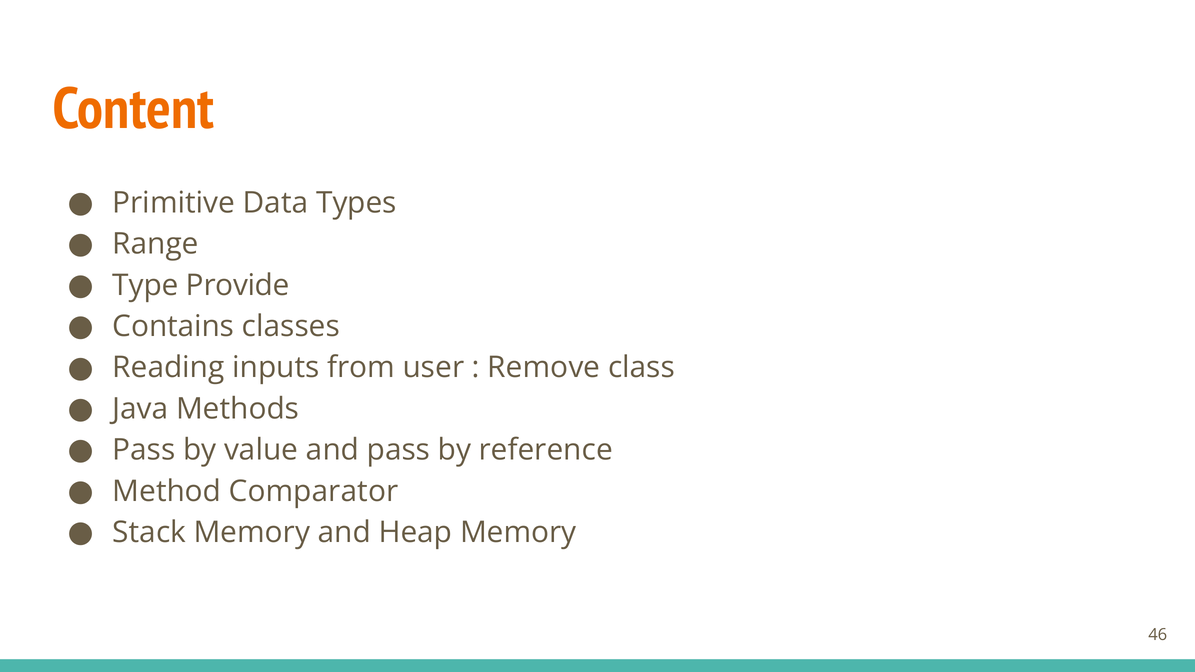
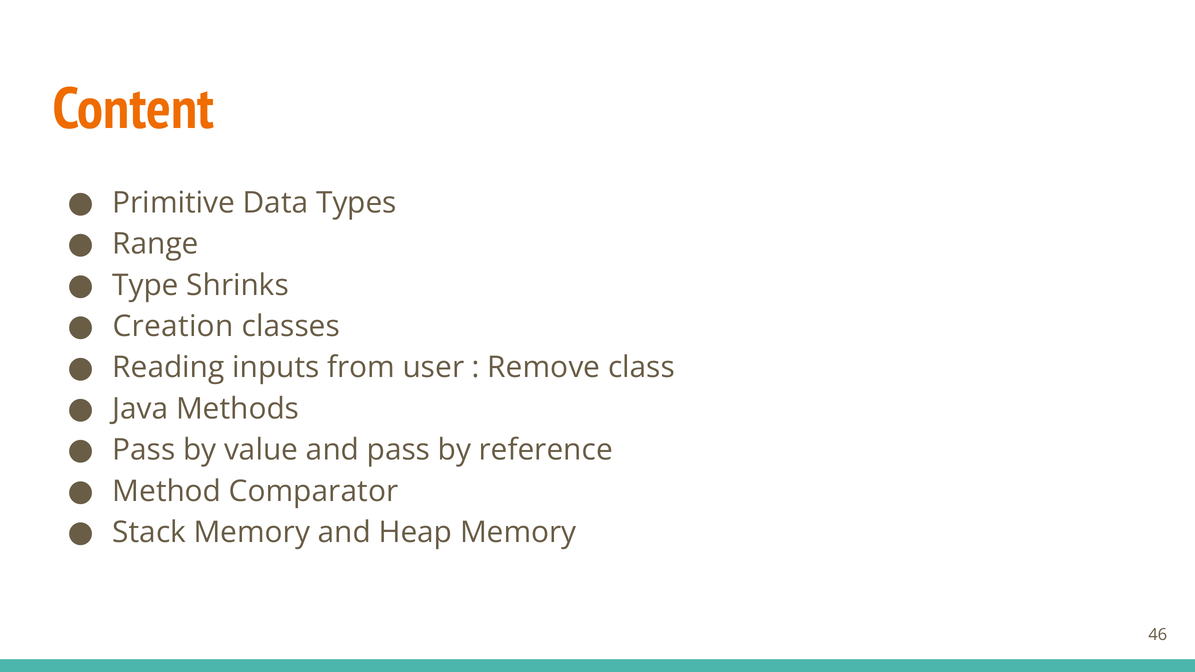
Provide: Provide -> Shrinks (238, 285)
Contains: Contains -> Creation (173, 326)
